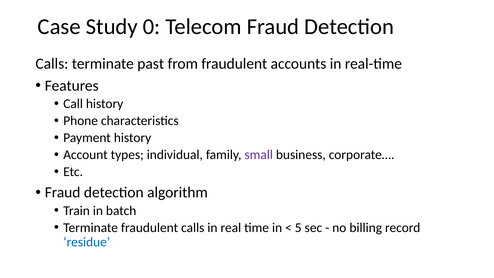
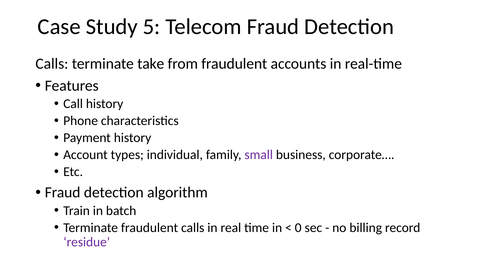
0: 0 -> 5 (152, 27)
past: past -> take (151, 64)
5: 5 -> 0 (298, 228)
residue colour: blue -> purple (87, 242)
